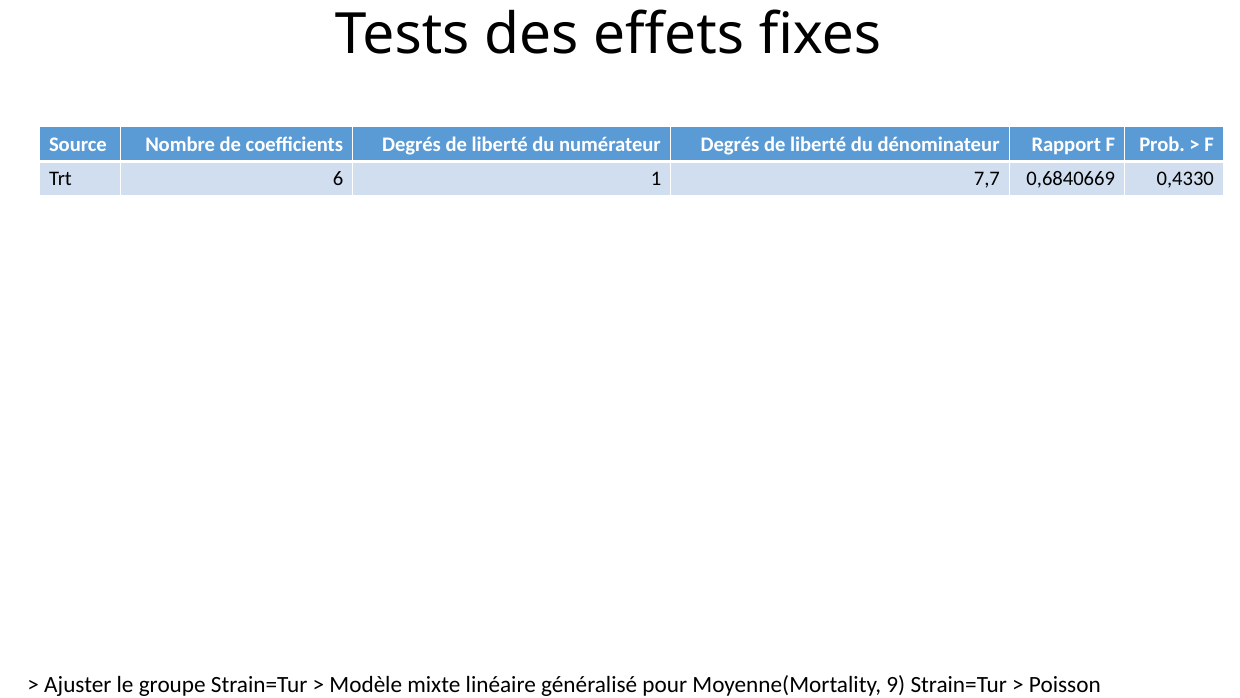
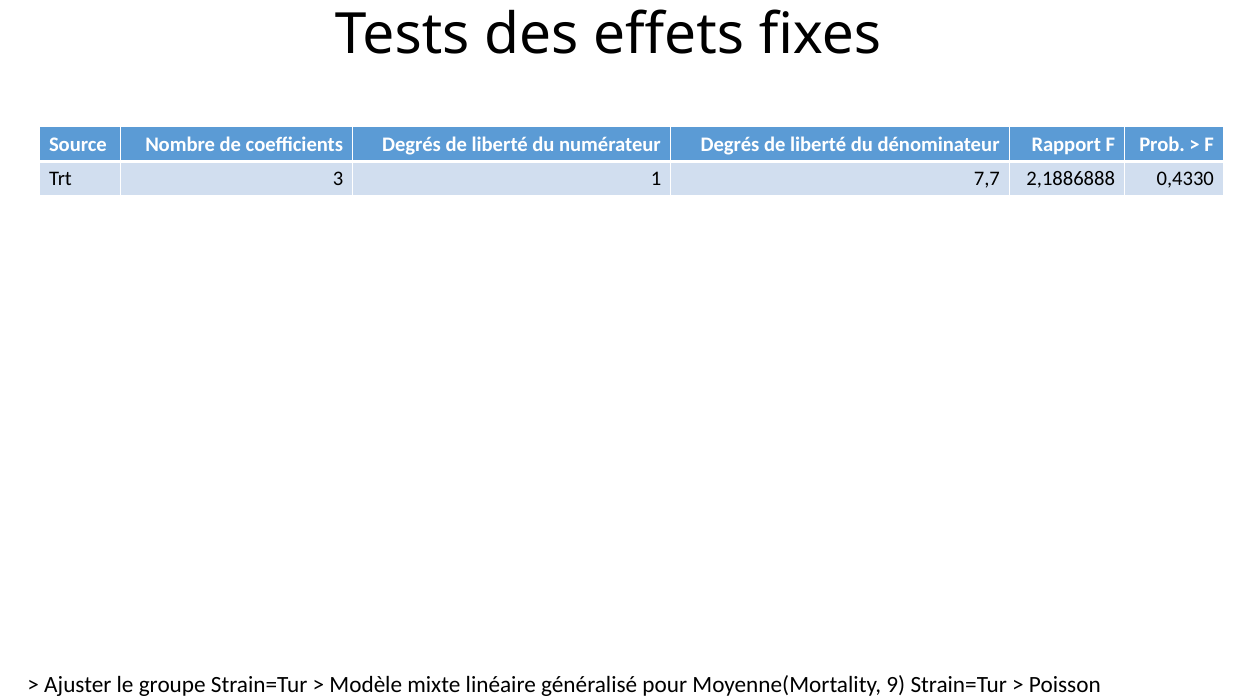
6: 6 -> 3 (338, 179)
0,6840669: 0,6840669 -> 2,1886888 (1071, 179)
